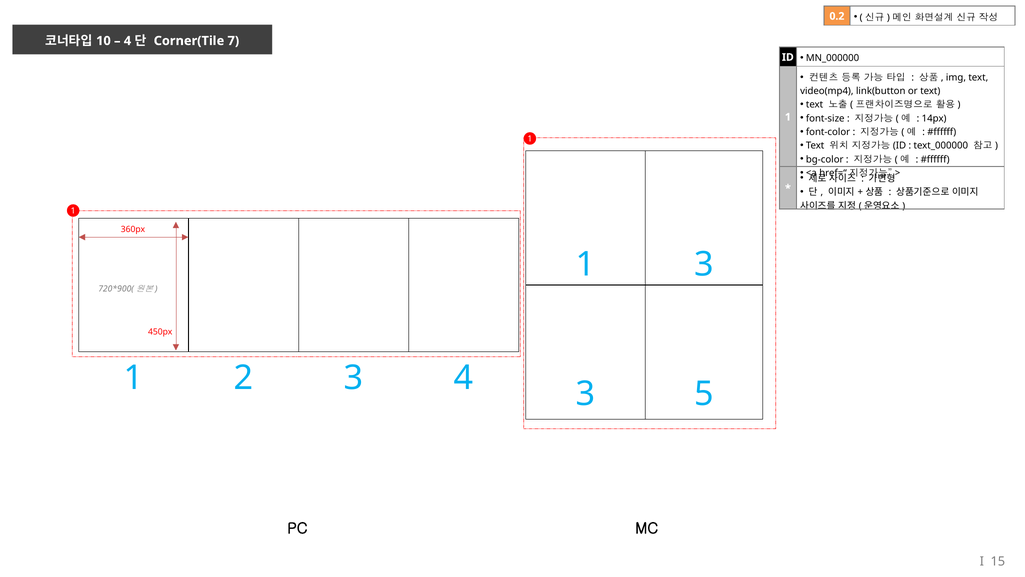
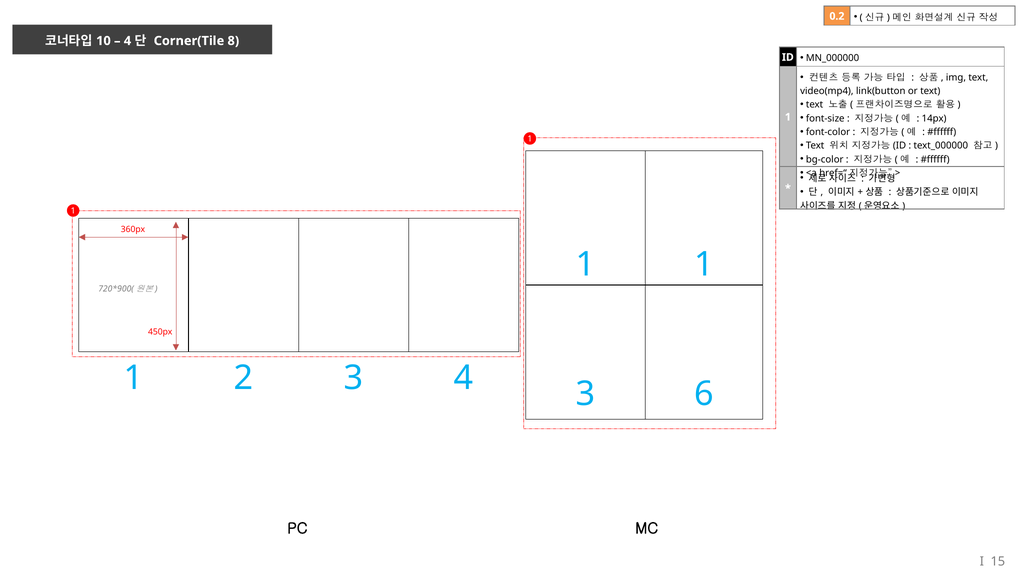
7: 7 -> 8 (233, 41)
3: 3 -> 1 (704, 265)
5: 5 -> 6 (704, 394)
